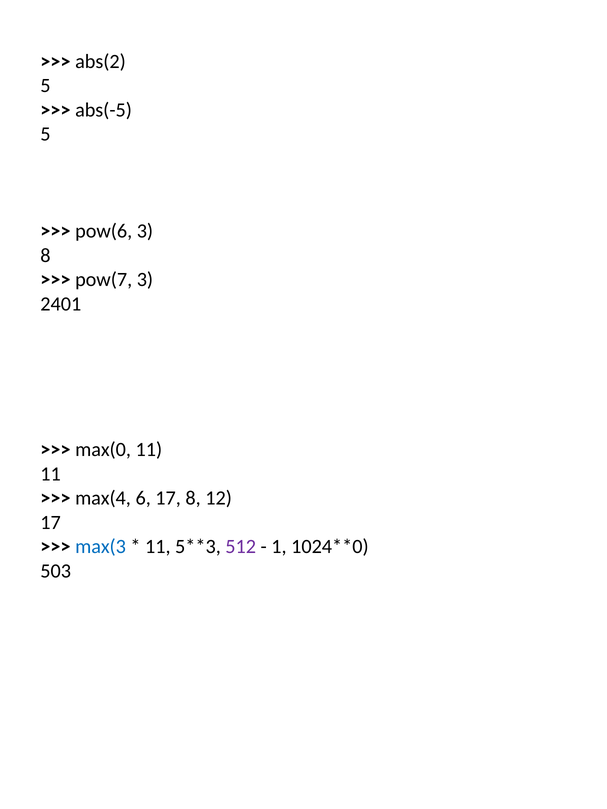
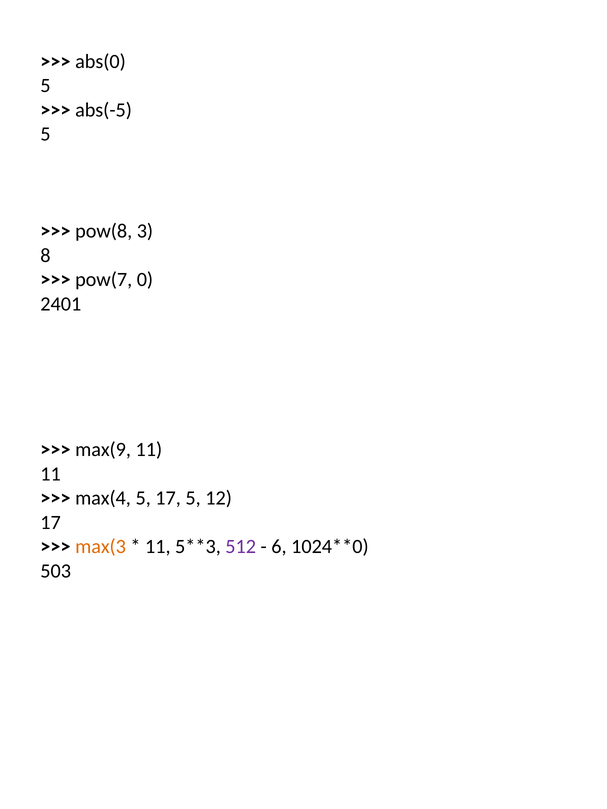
abs(2: abs(2 -> abs(0 (100, 61)
pow(6: pow(6 -> pow(8 (104, 231)
pow(7 3: 3 -> 0 (145, 280)
max(0: max(0 -> max(9 (103, 450)
max(4 6: 6 -> 5 (143, 498)
17 8: 8 -> 5 (193, 498)
max(3 colour: blue -> orange (101, 547)
1: 1 -> 6 (279, 547)
